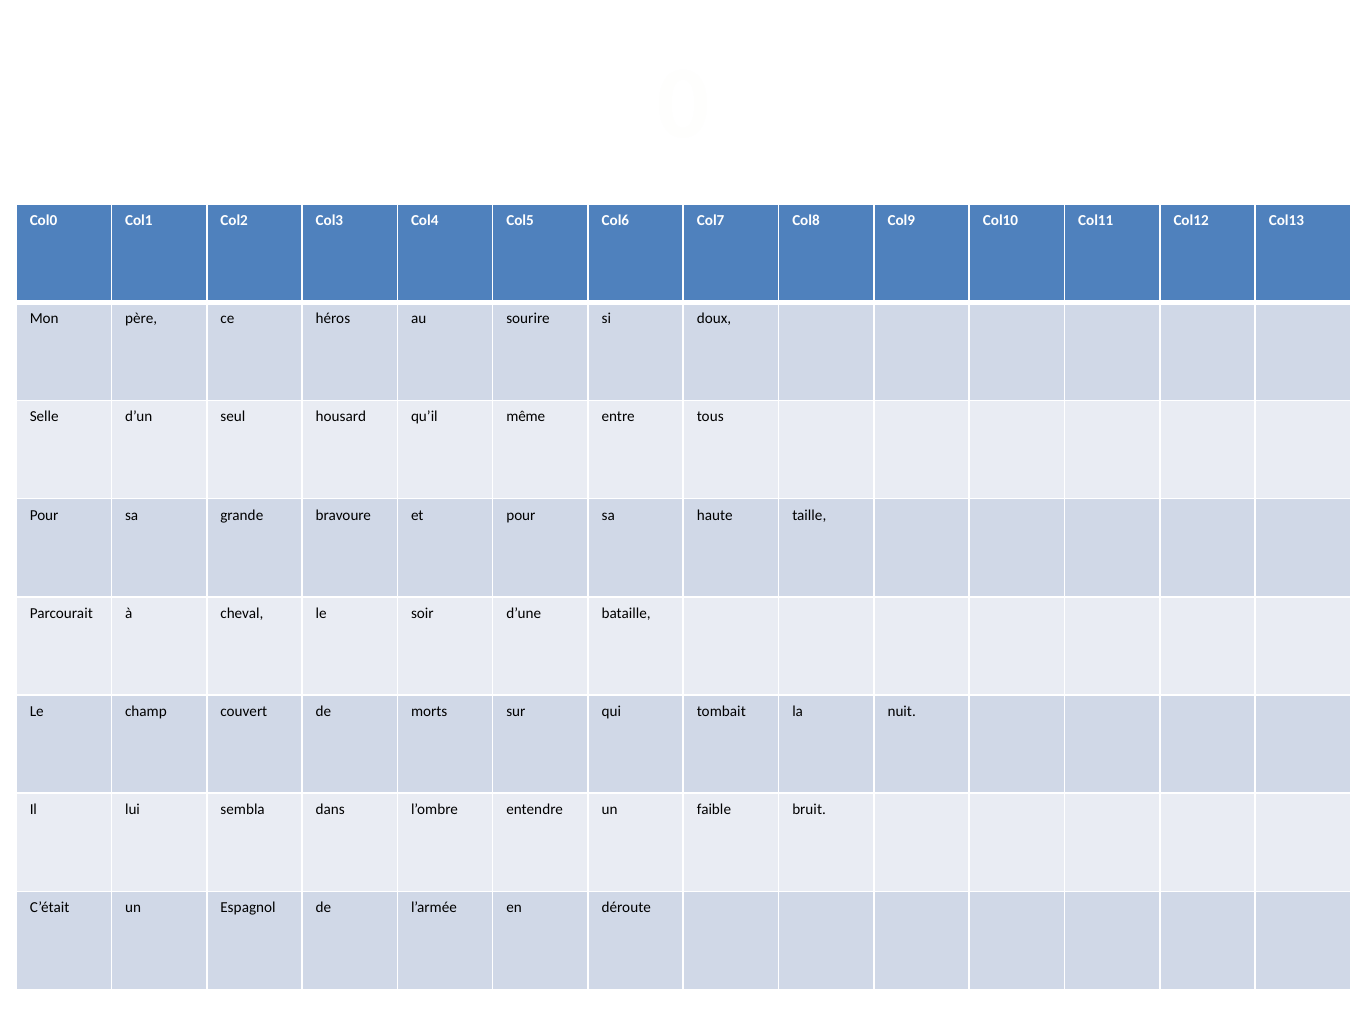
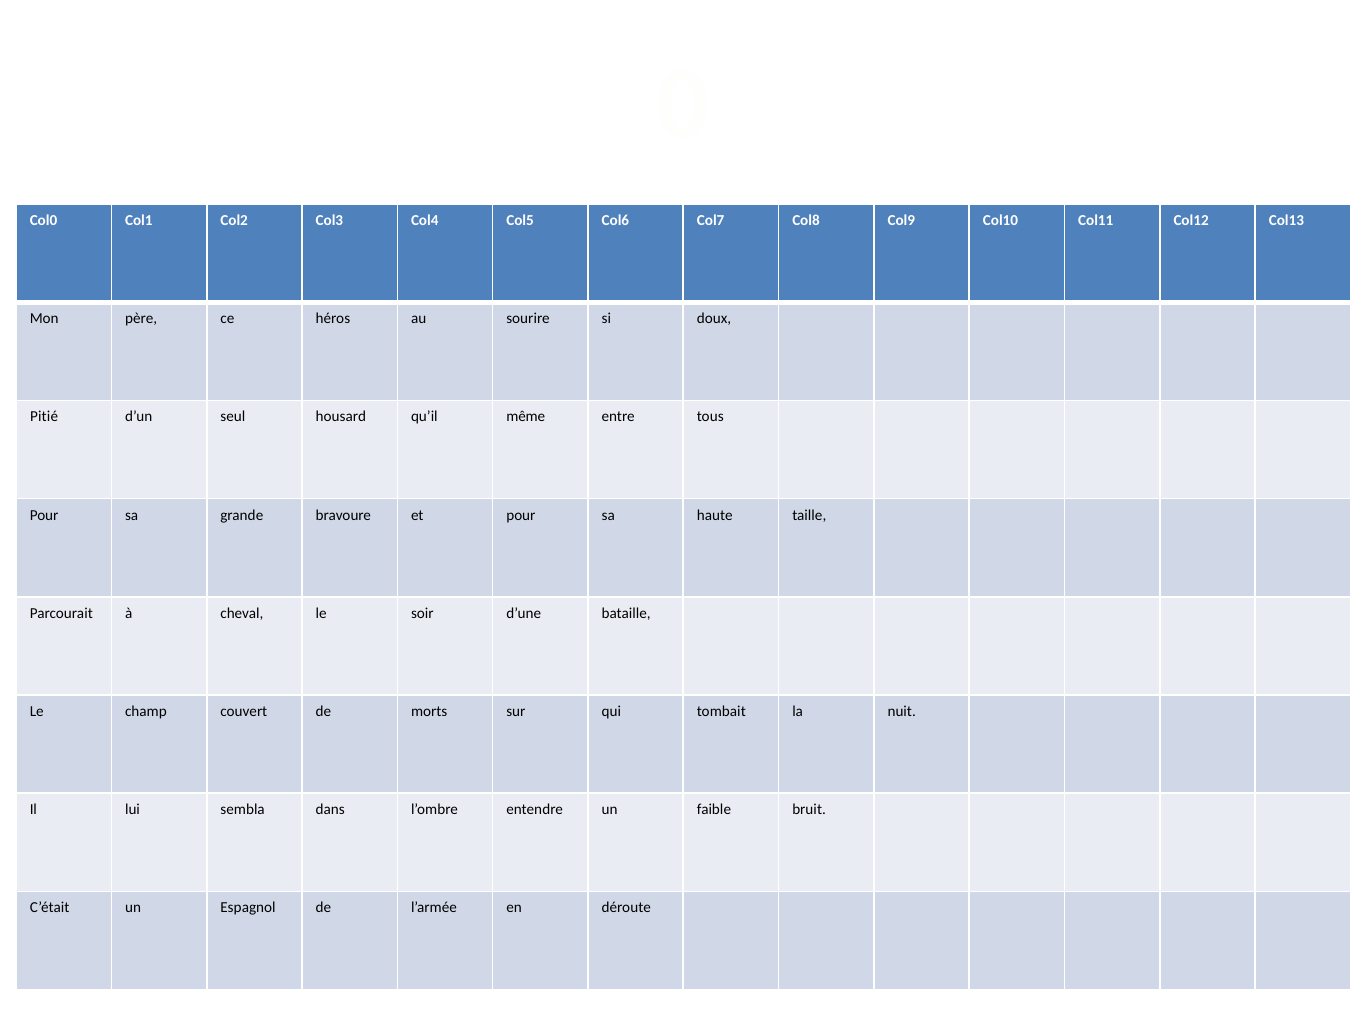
Selle: Selle -> Pitié (44, 417)
